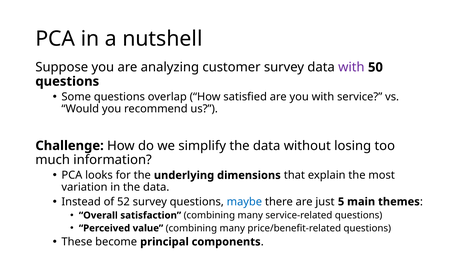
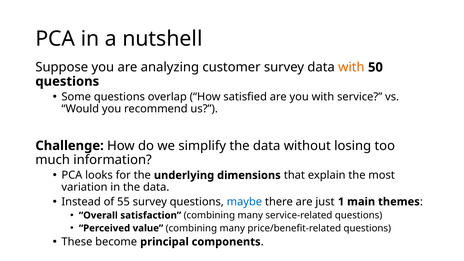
with colour: purple -> orange (351, 67)
52: 52 -> 55 (123, 202)
5: 5 -> 1 (341, 202)
